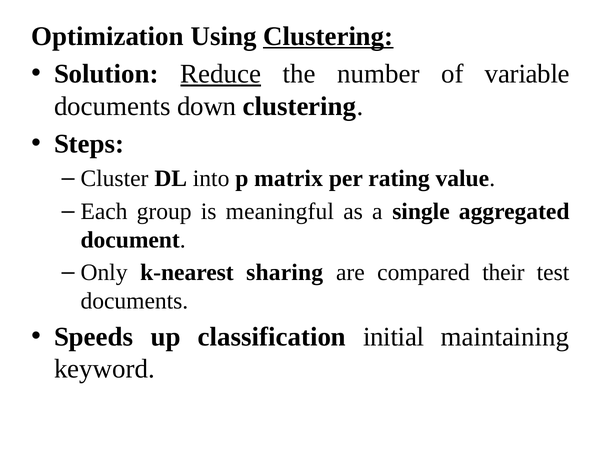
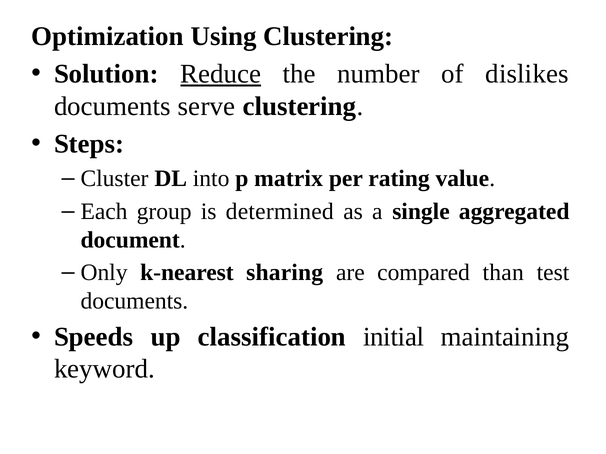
Clustering underline: present -> none (328, 36)
variable: variable -> dislikes (527, 74)
down: down -> serve (206, 106)
meaningful: meaningful -> determined (280, 212)
their: their -> than (503, 273)
